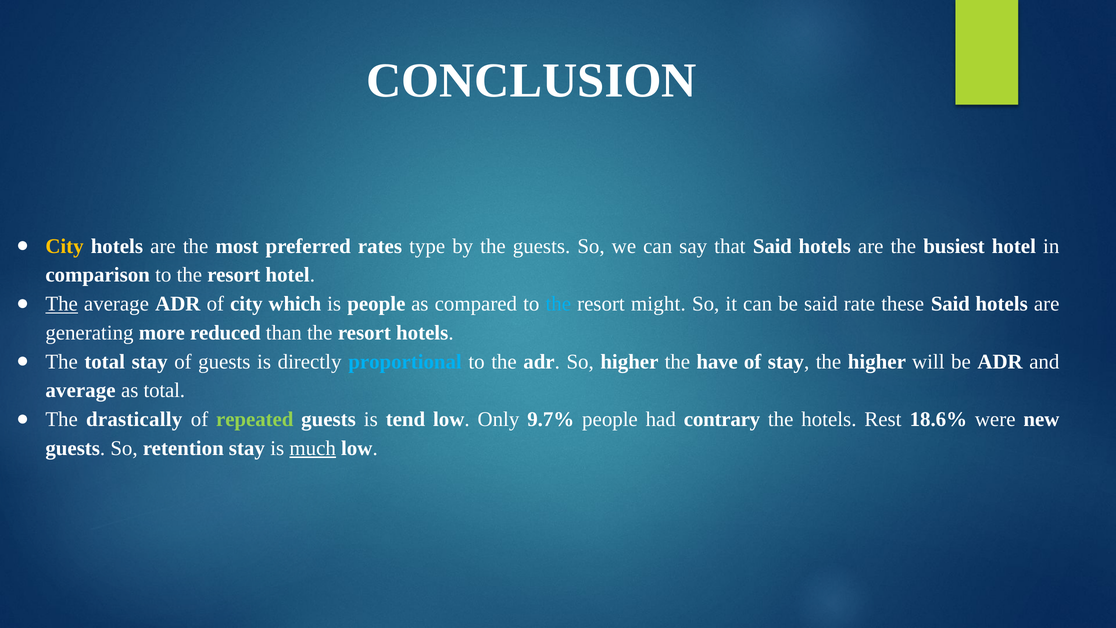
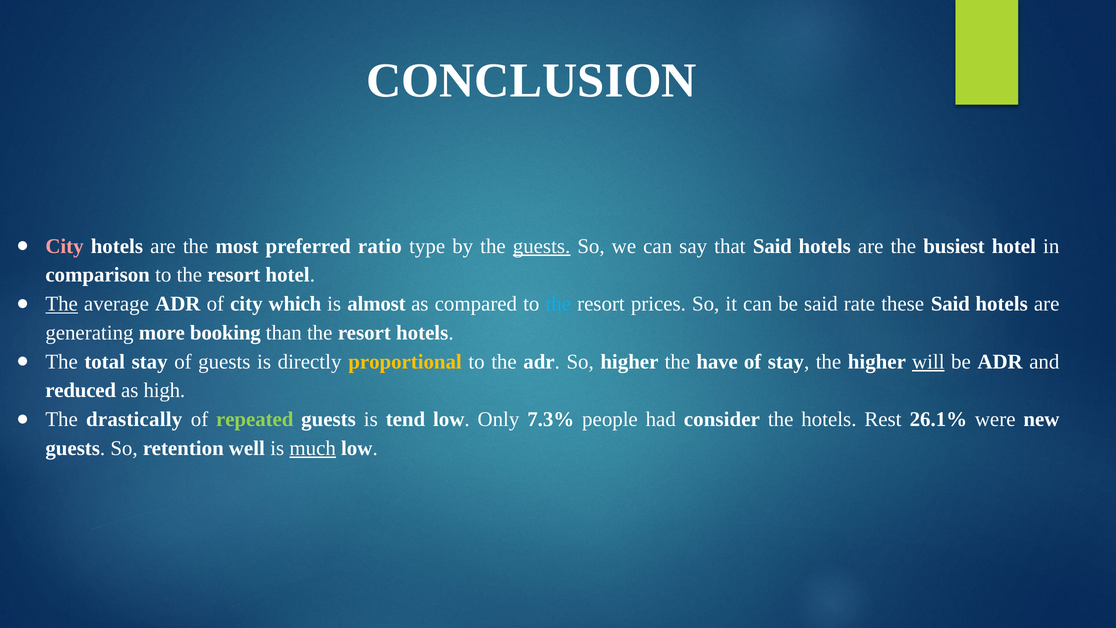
City colour: yellow -> pink (65, 246)
rates: rates -> ratio (380, 246)
guests underline: none -> present (542, 246)
is people: people -> almost (376, 304)
might: might -> prices (658, 304)
reduced: reduced -> booking (225, 333)
proportional colour: light blue -> yellow (405, 362)
will underline: none -> present (928, 362)
average: average -> reduced (81, 390)
as total: total -> high (164, 390)
9.7%: 9.7% -> 7.3% (551, 419)
contrary: contrary -> consider (722, 419)
18.6%: 18.6% -> 26.1% (938, 419)
retention stay: stay -> well (247, 448)
